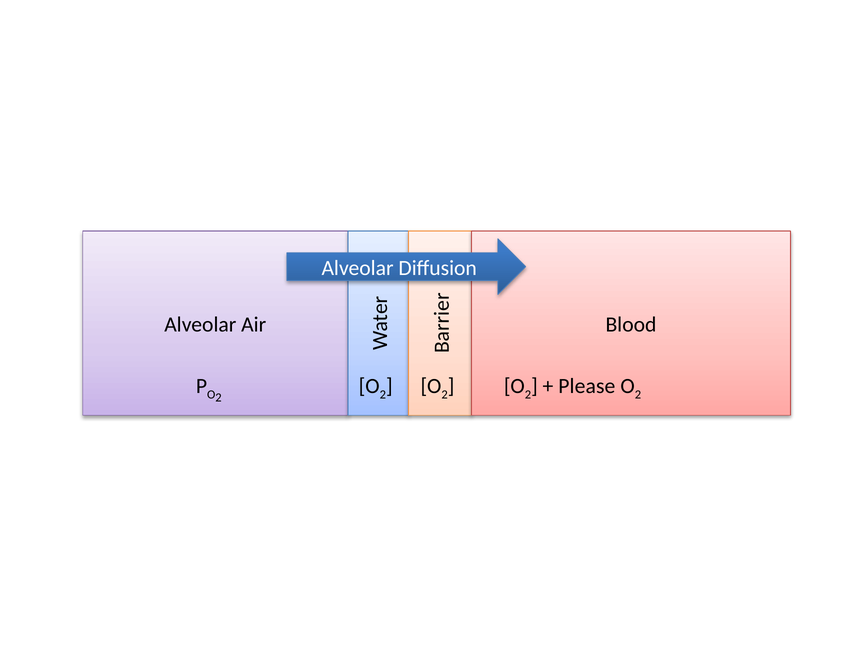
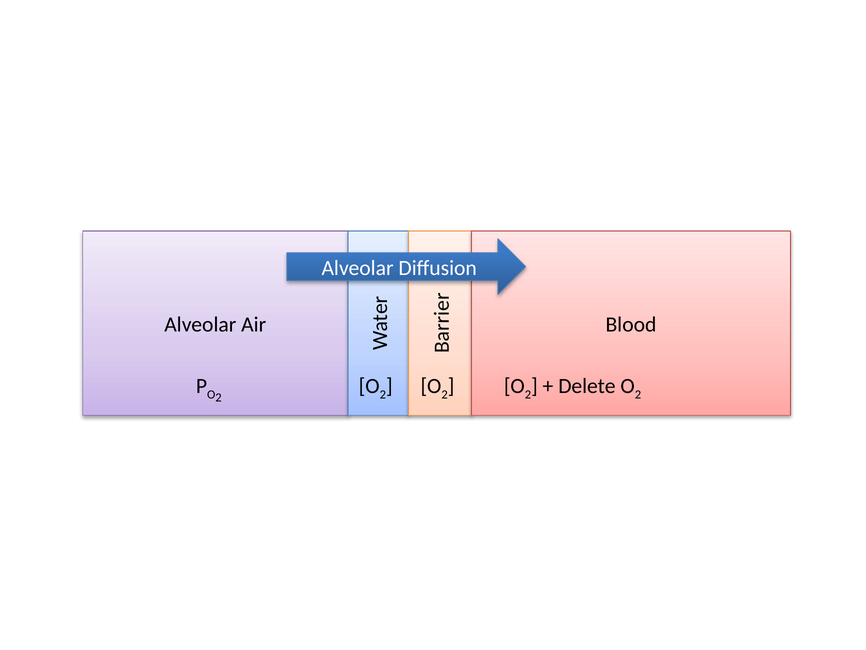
Please: Please -> Delete (587, 386)
